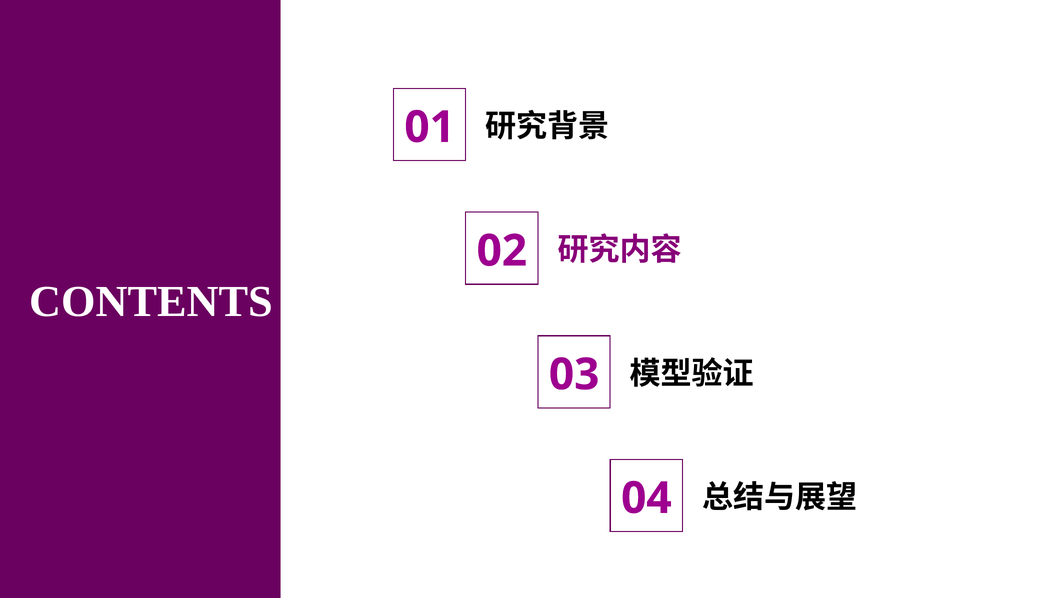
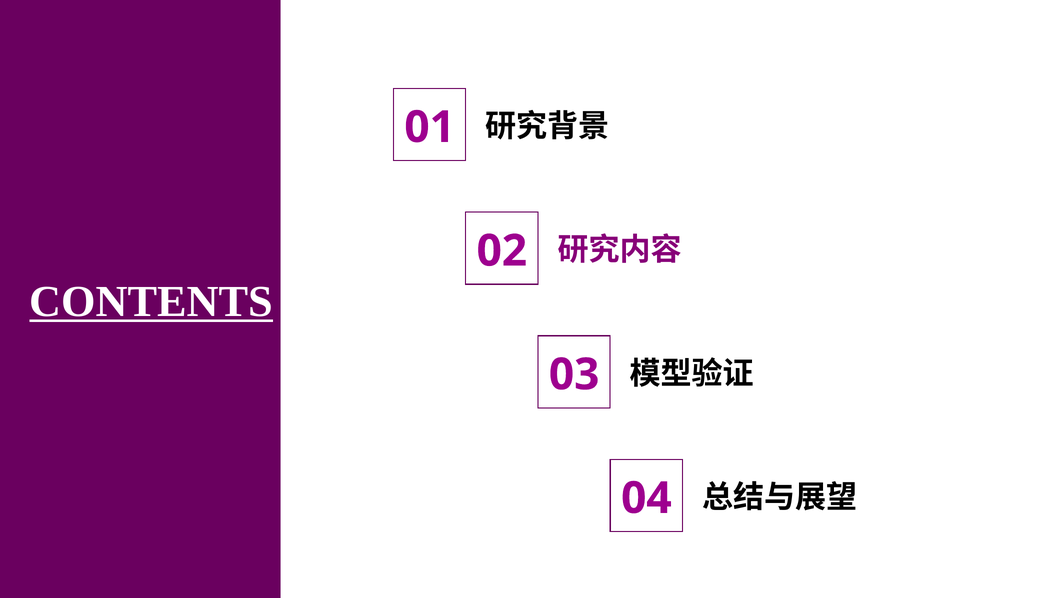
CONTENTS underline: none -> present (151, 302)
